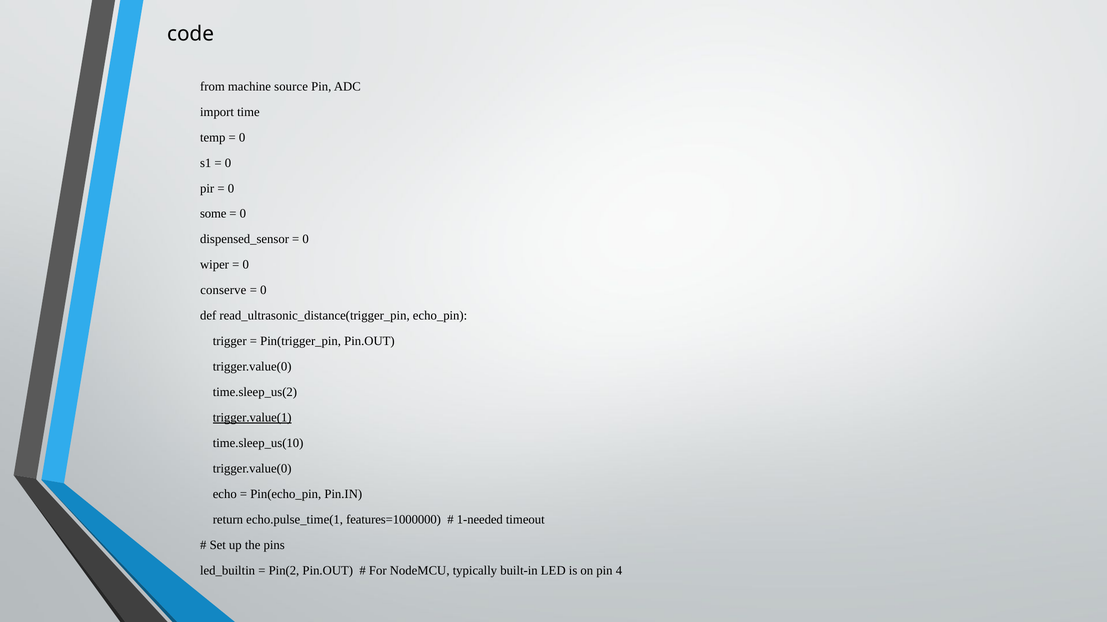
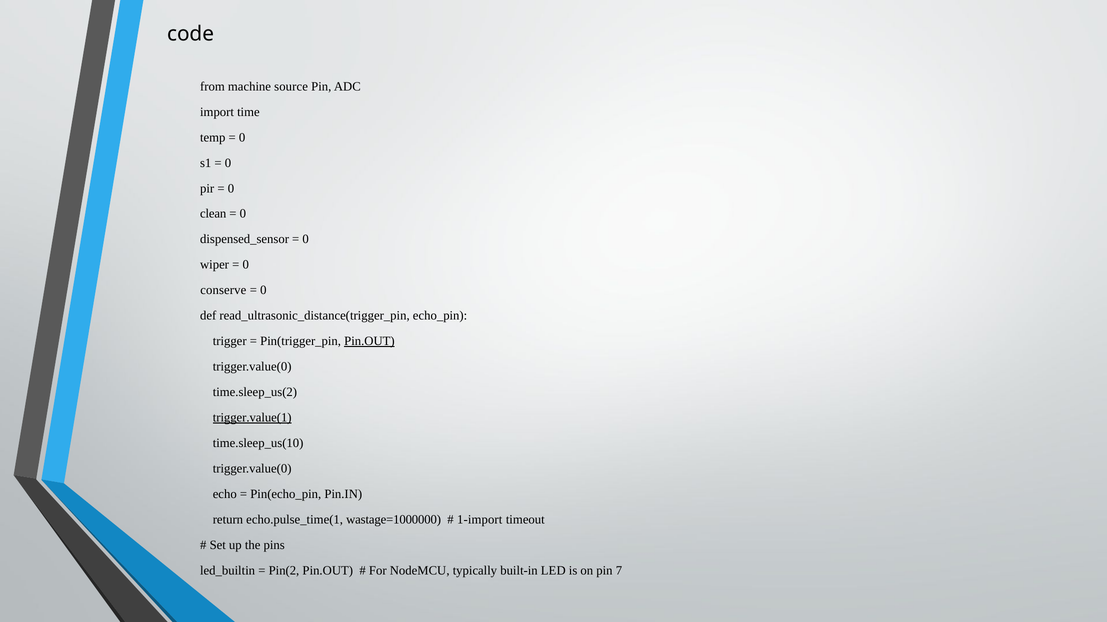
some: some -> clean (213, 214)
Pin.OUT underline: none -> present (369, 342)
features=1000000: features=1000000 -> wastage=1000000 (394, 520)
1-needed: 1-needed -> 1-import (480, 520)
4: 4 -> 7 (619, 571)
